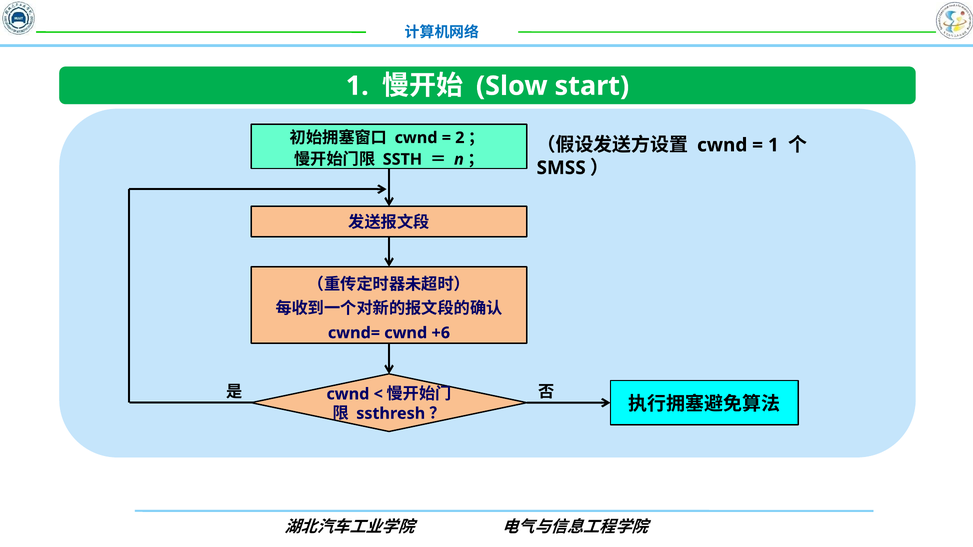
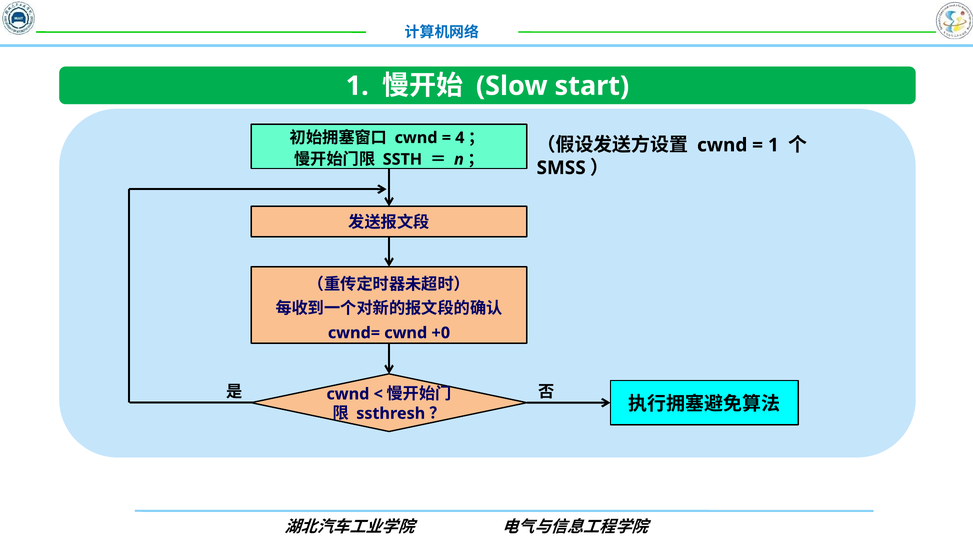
2: 2 -> 4 (460, 138)
+6: +6 -> +0 (441, 333)
